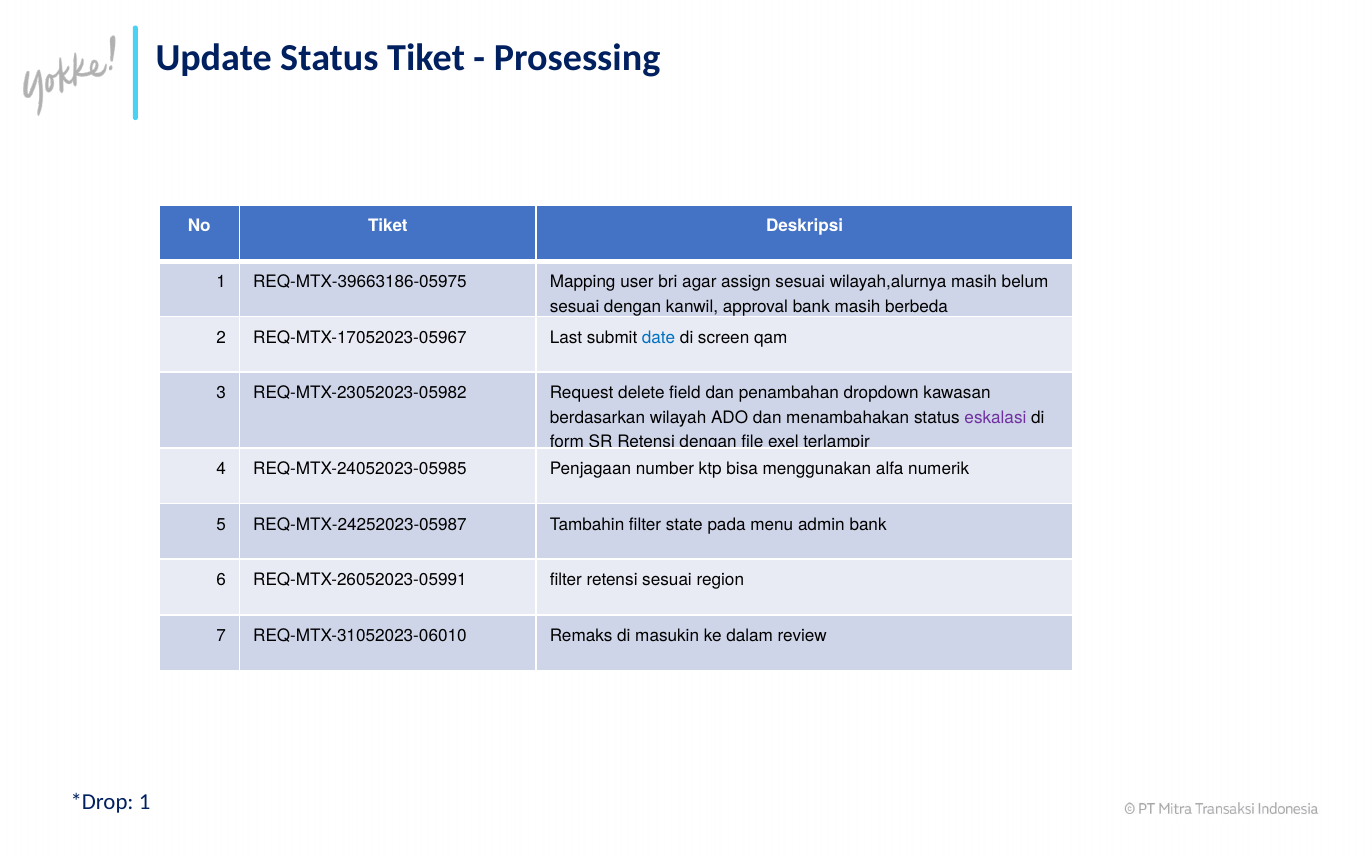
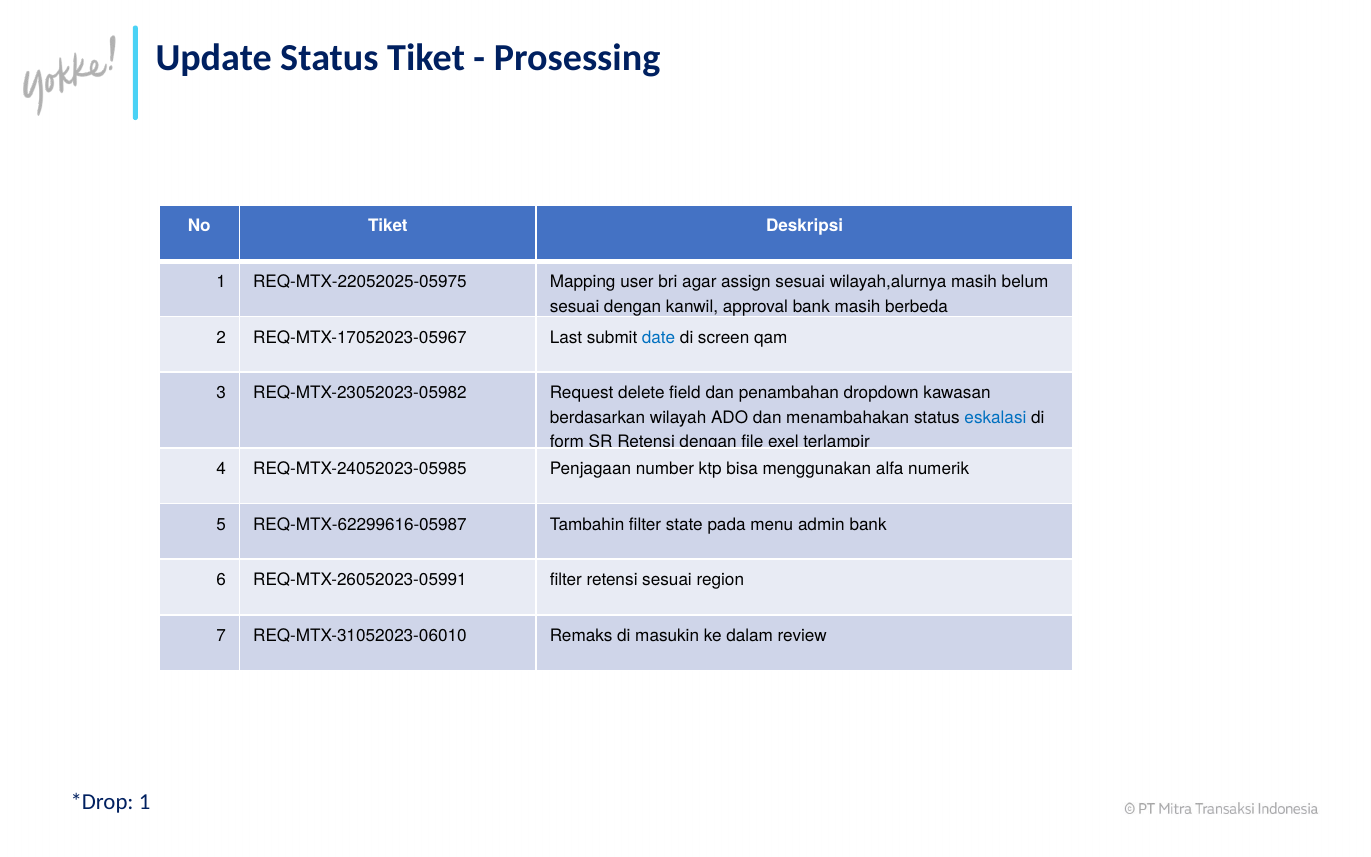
REQ-MTX-39663186-05975: REQ-MTX-39663186-05975 -> REQ-MTX-22052025-05975 (360, 282)
eskalasi colour: purple -> blue (995, 418)
REQ-MTX-24252023-05987: REQ-MTX-24252023-05987 -> REQ-MTX-62299616-05987 (360, 524)
